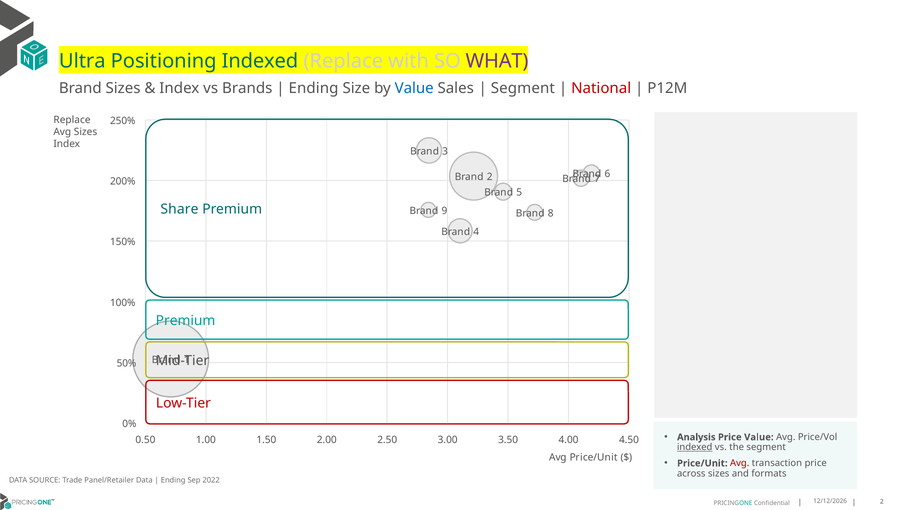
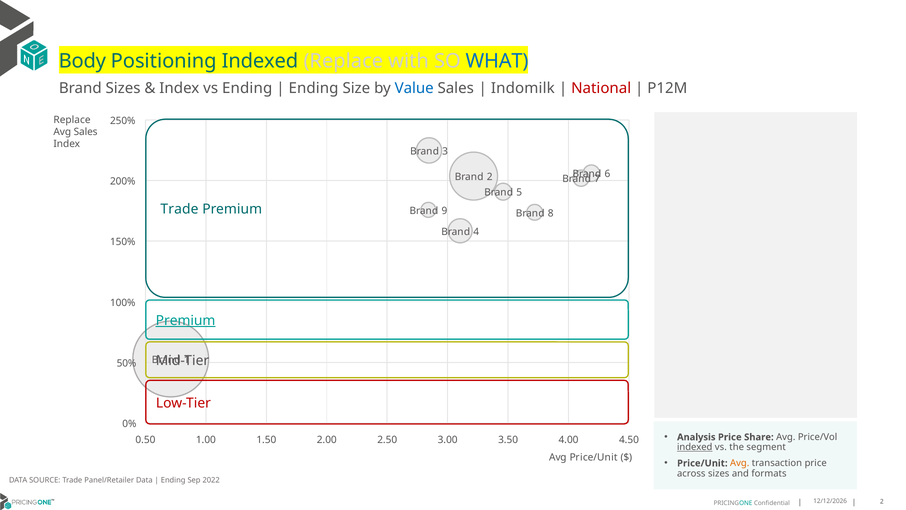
Ultra: Ultra -> Body (82, 61)
WHAT colour: purple -> blue (497, 61)
vs Brands: Brands -> Ending (247, 88)
Segment: Segment -> Indomilk (523, 88)
Avg Sizes: Sizes -> Sales (86, 132)
Share: Share -> Trade (179, 209)
Premium underline: none -> present (186, 320)
Price Value: Value -> Share (759, 437)
Avg colour: red -> orange (740, 463)
